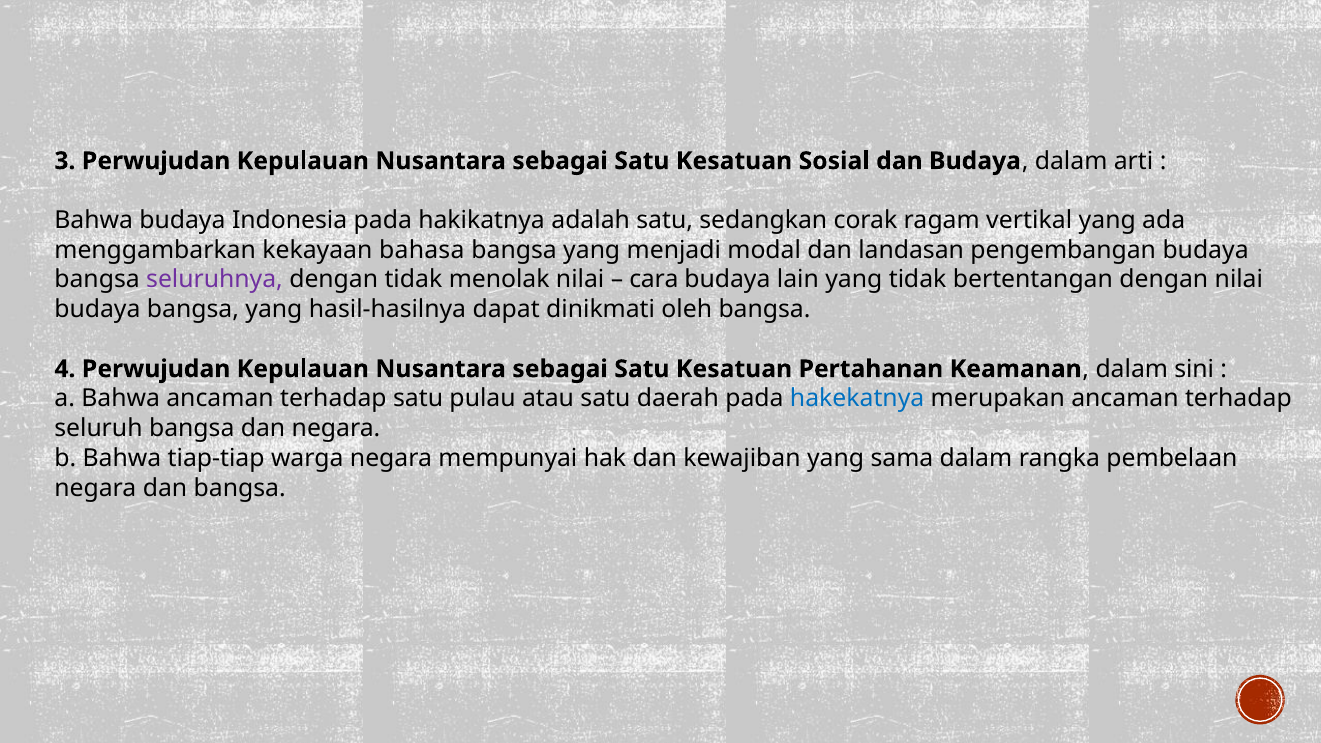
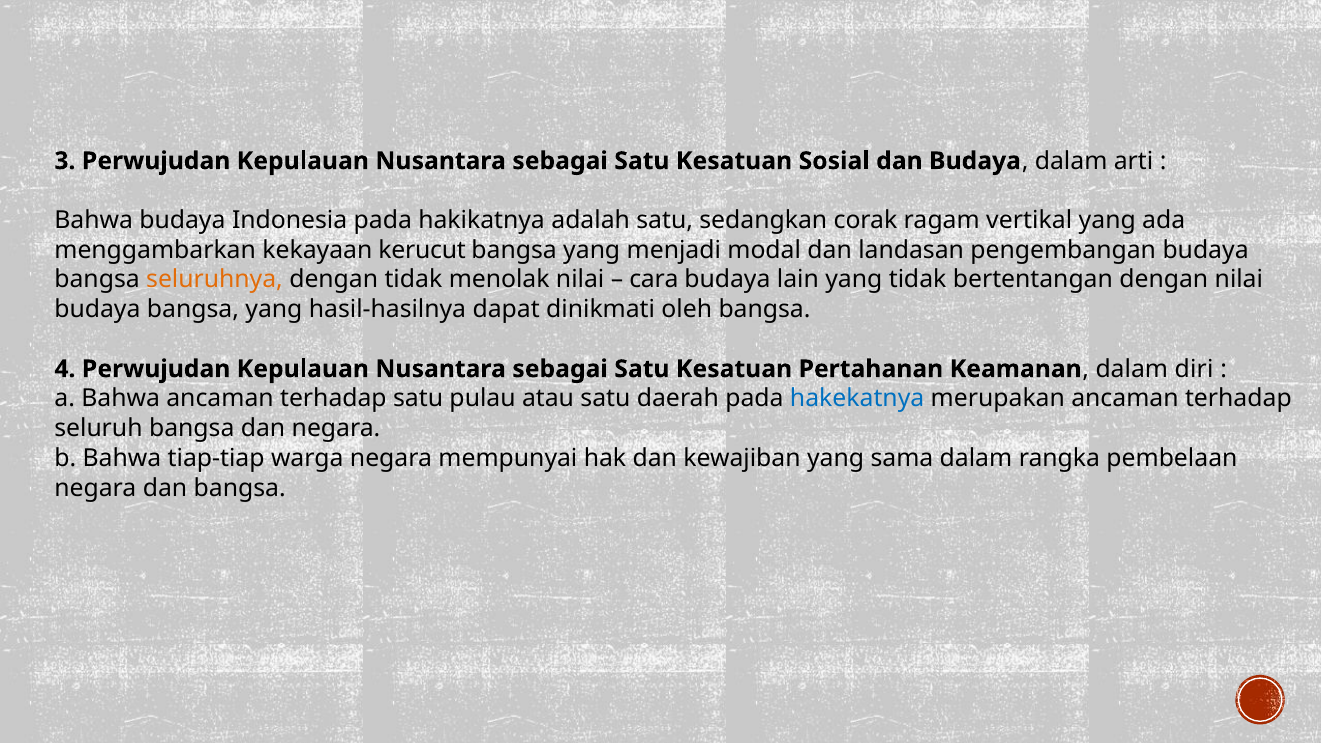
bahasa: bahasa -> kerucut (422, 250)
seluruhnya colour: purple -> orange (215, 280)
sini: sini -> diri (1194, 369)
